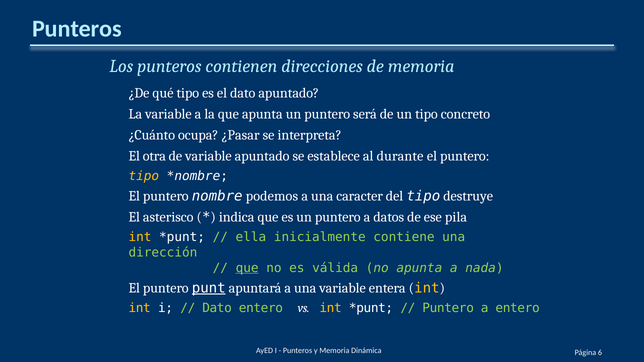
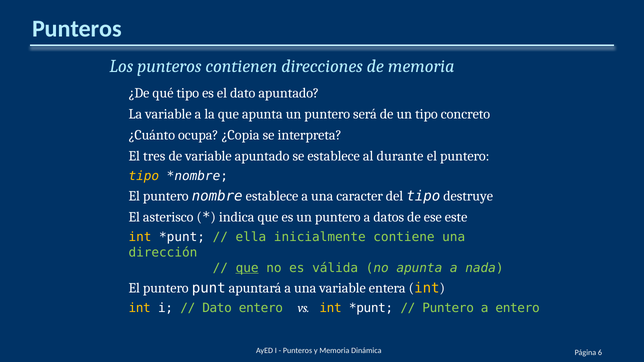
¿Pasar: ¿Pasar -> ¿Copia (241, 135)
otra: otra -> tres (154, 156)
nombre podemos: podemos -> establece (272, 196)
pila: pila -> este (456, 217)
punt underline: present -> none (209, 288)
